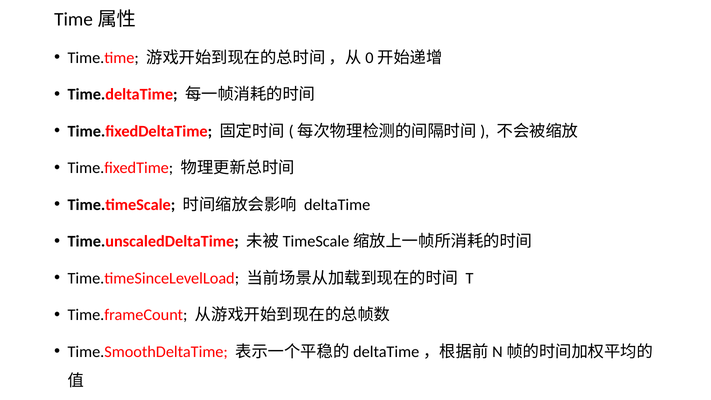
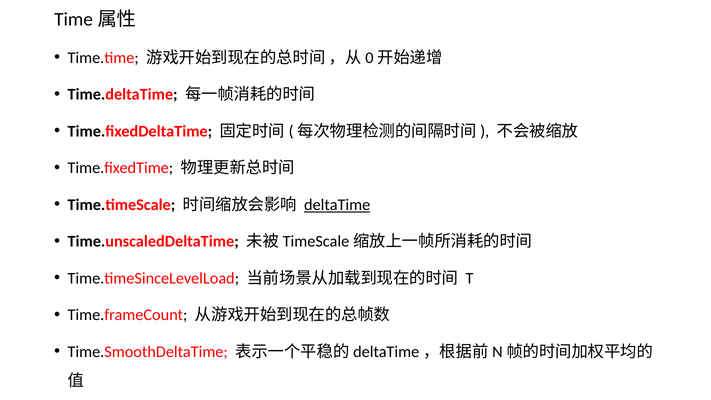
deltaTime underline: none -> present (337, 205)
